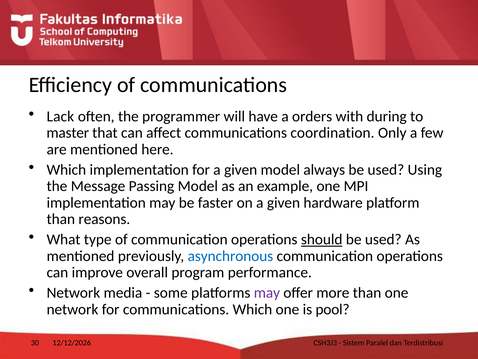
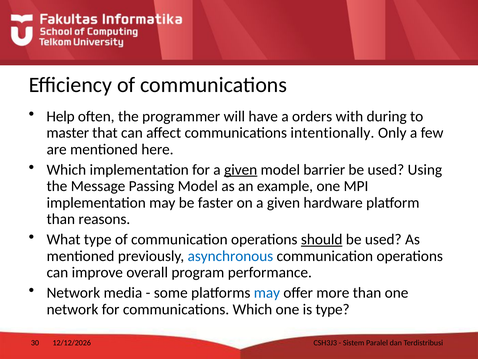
Lack: Lack -> Help (61, 116)
coordination: coordination -> intentionally (332, 133)
given underline: none -> present (241, 169)
always: always -> barrier (324, 169)
may colour: purple -> blue (267, 292)
is pool: pool -> type (333, 309)
